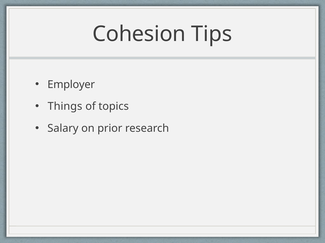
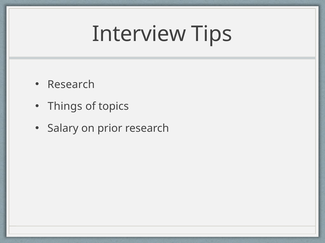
Cohesion: Cohesion -> Interview (139, 34)
Employer: Employer -> Research (71, 85)
